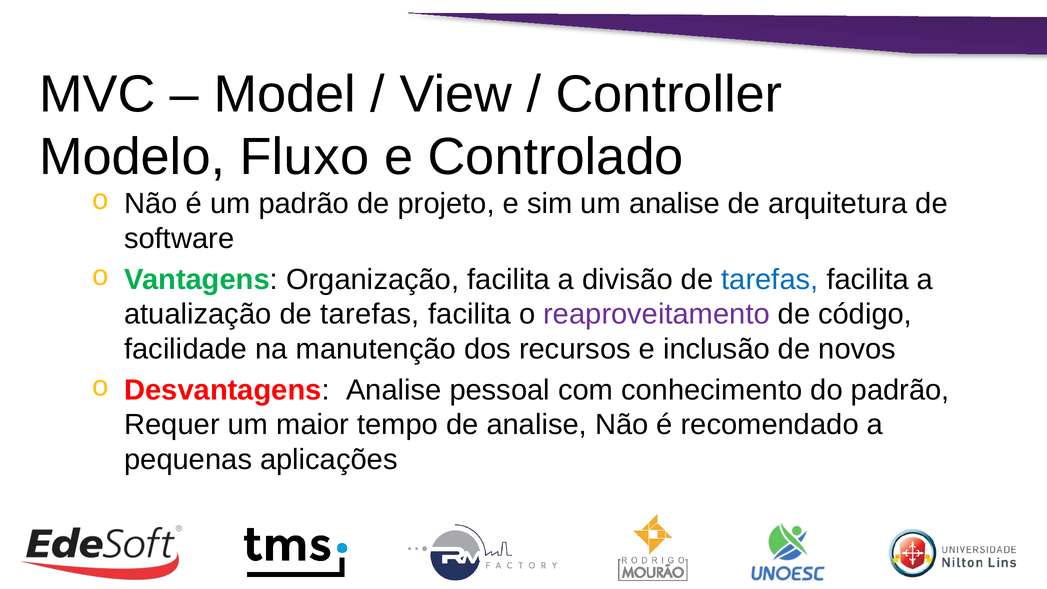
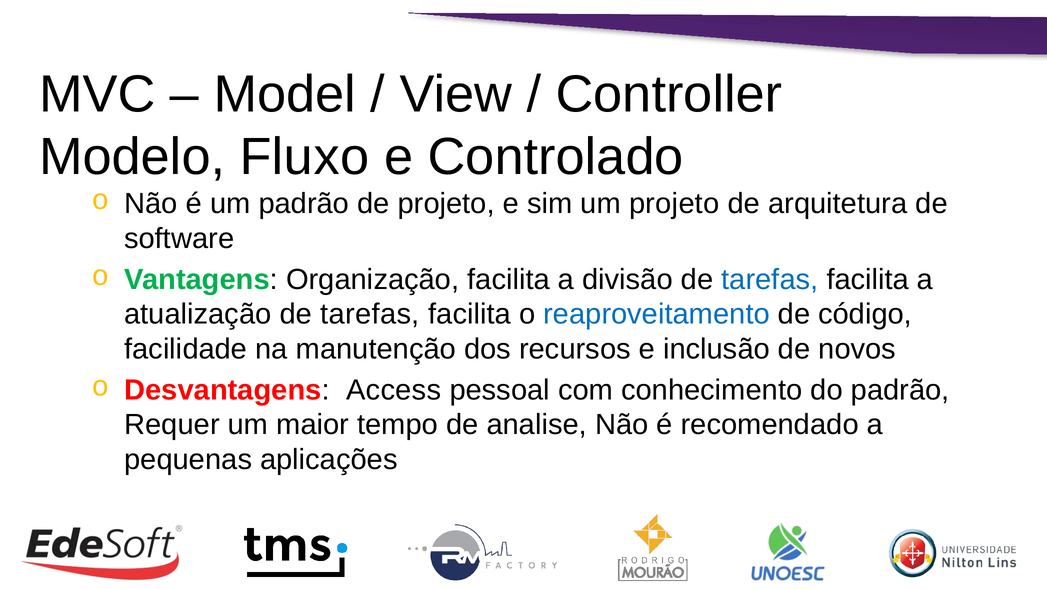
um analise: analise -> projeto (674, 204)
reaproveitamento colour: purple -> blue (656, 314)
Desvantagens Analise: Analise -> Access (394, 390)
